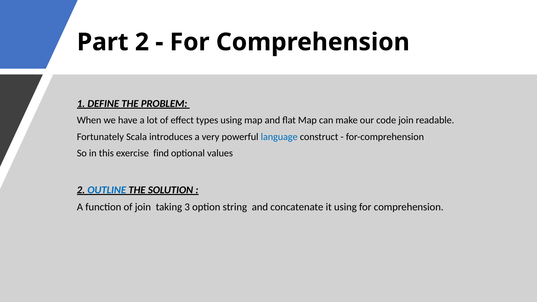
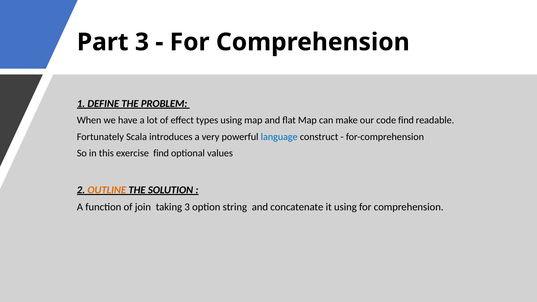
Part 2: 2 -> 3 (142, 42)
code join: join -> find (406, 120)
OUTLINE colour: blue -> orange (107, 190)
